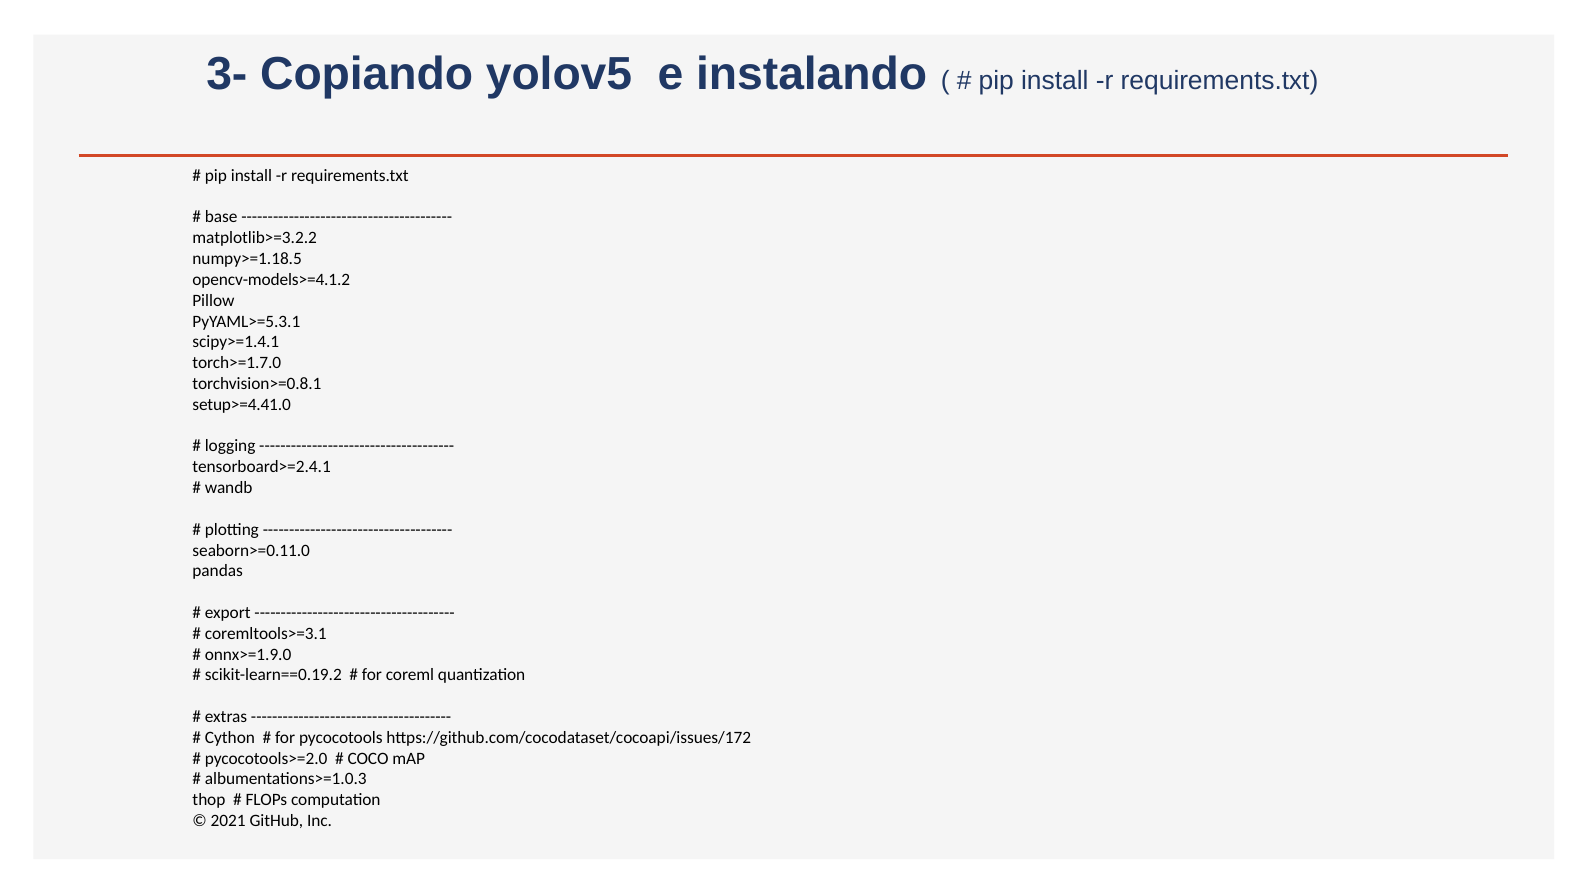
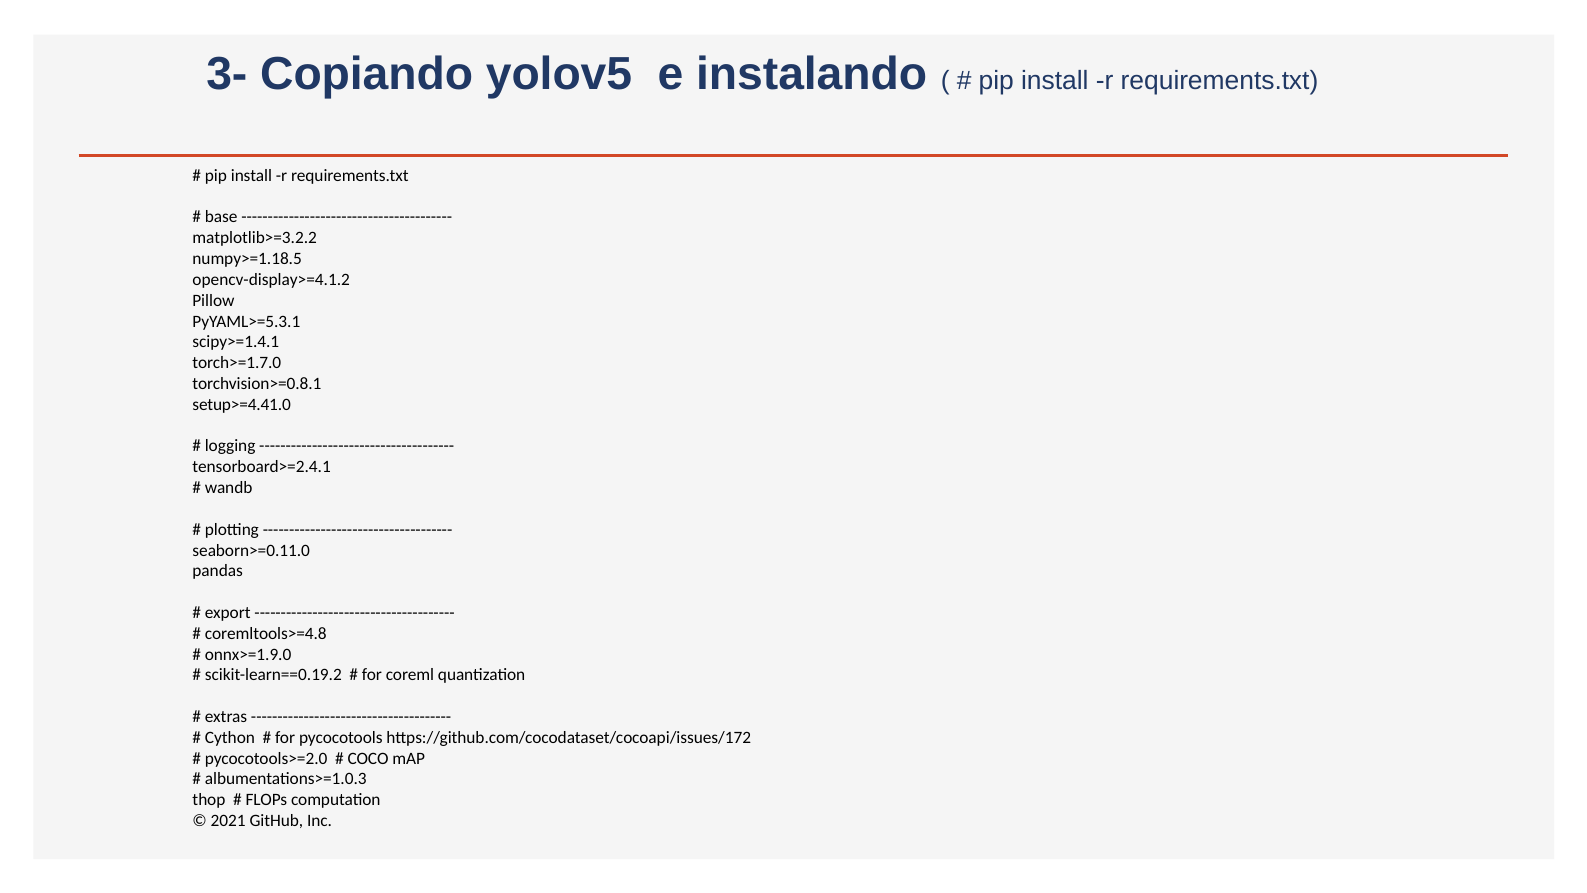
opencv-models>=4.1.2: opencv-models>=4.1.2 -> opencv-display>=4.1.2 (271, 280)
coremltools>=3.1: coremltools>=3.1 -> coremltools>=4.8 (266, 633)
